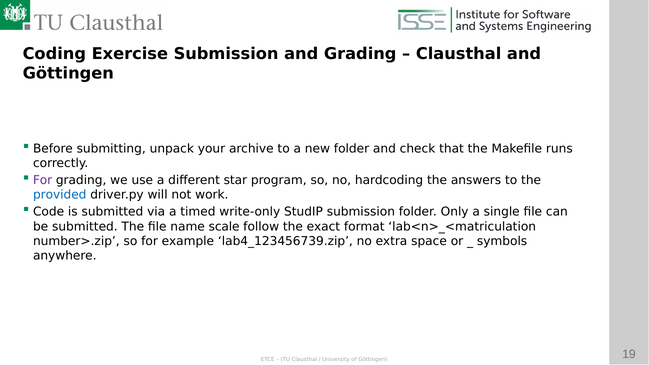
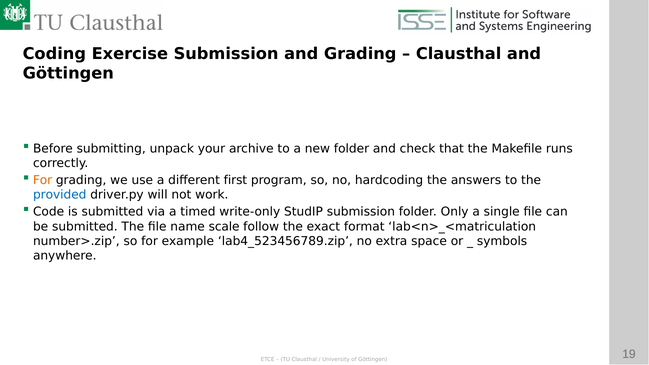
For colour: purple -> orange (43, 180)
star: star -> first (235, 180)
lab4_123456739.zip: lab4_123456739.zip -> lab4_523456789.zip (285, 241)
